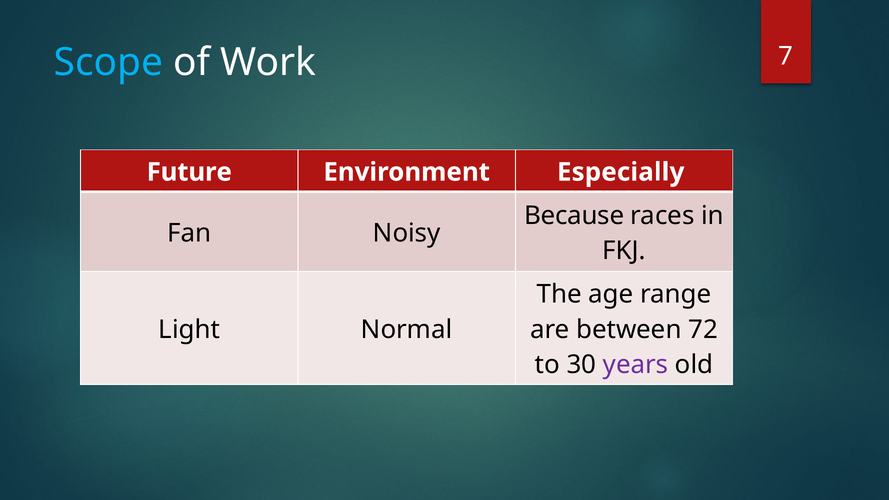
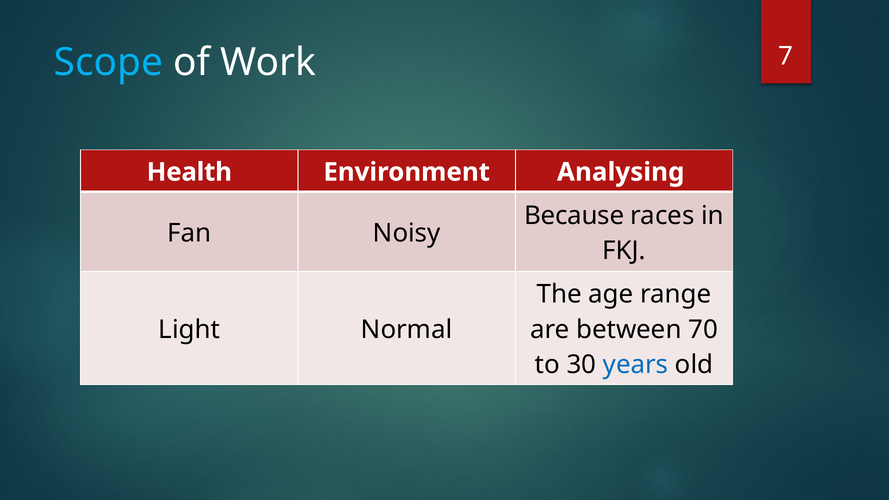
Future: Future -> Health (189, 172)
Especially: Especially -> Analysing (621, 172)
72: 72 -> 70 (703, 329)
years colour: purple -> blue (636, 365)
